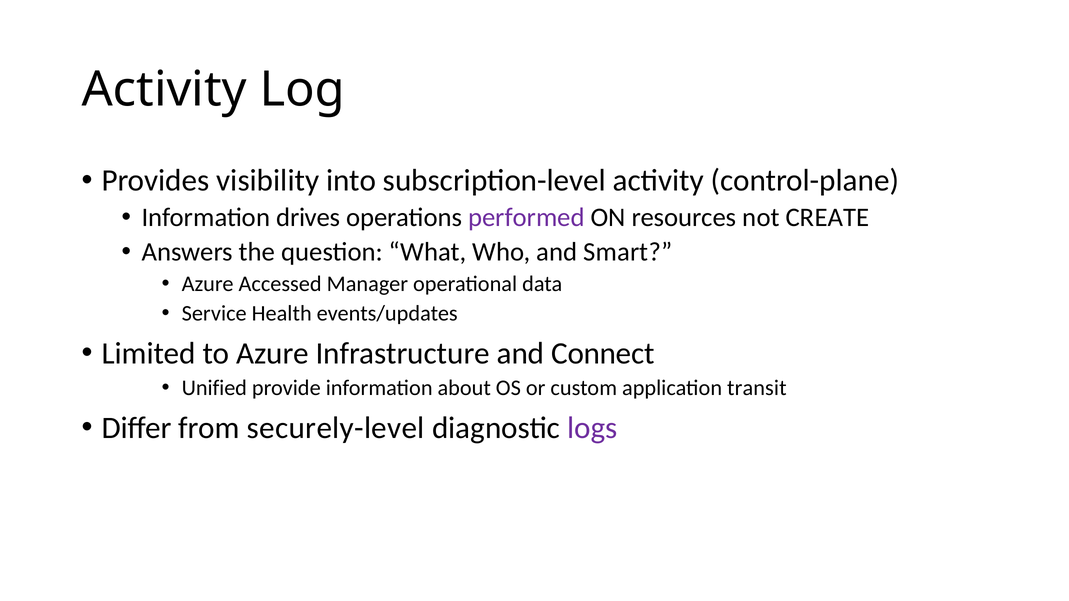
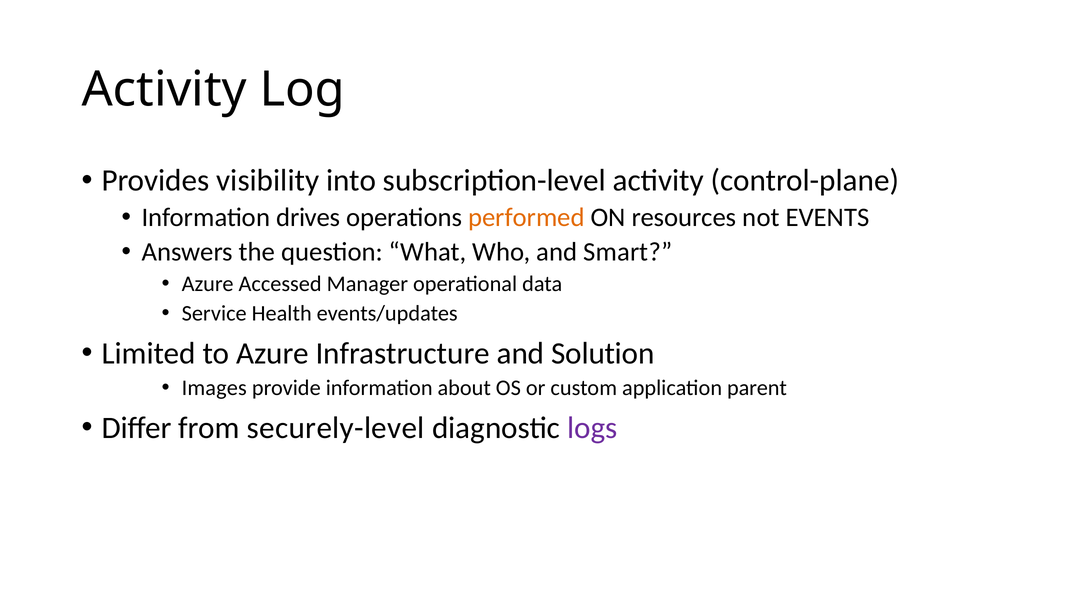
performed colour: purple -> orange (526, 218)
CREATE: CREATE -> EVENTS (828, 218)
Connect: Connect -> Solution (603, 354)
Unified: Unified -> Images (214, 388)
transit: transit -> parent (757, 388)
